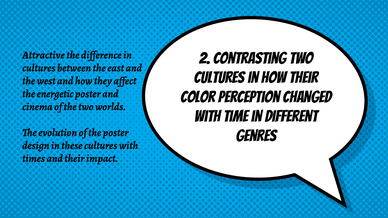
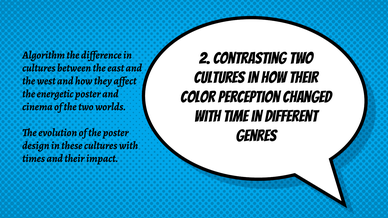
Attractive: Attractive -> Algorithm (44, 55)
